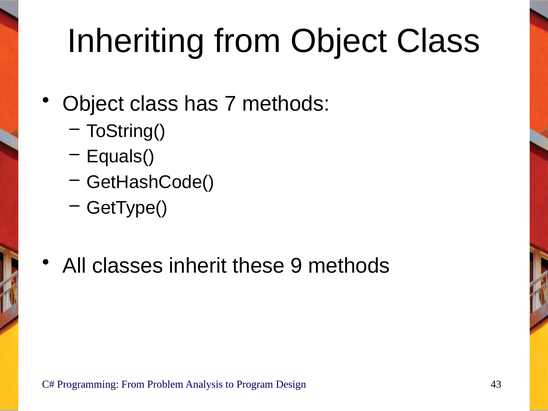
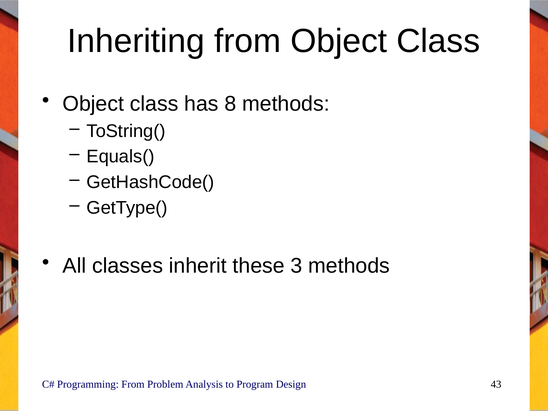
7: 7 -> 8 (230, 104)
9: 9 -> 3 (296, 266)
